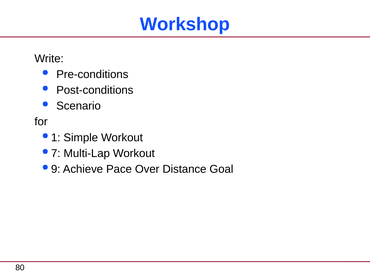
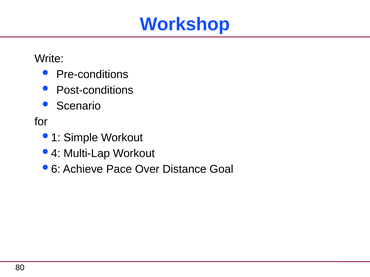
7: 7 -> 4 (56, 154)
9: 9 -> 6 (56, 169)
